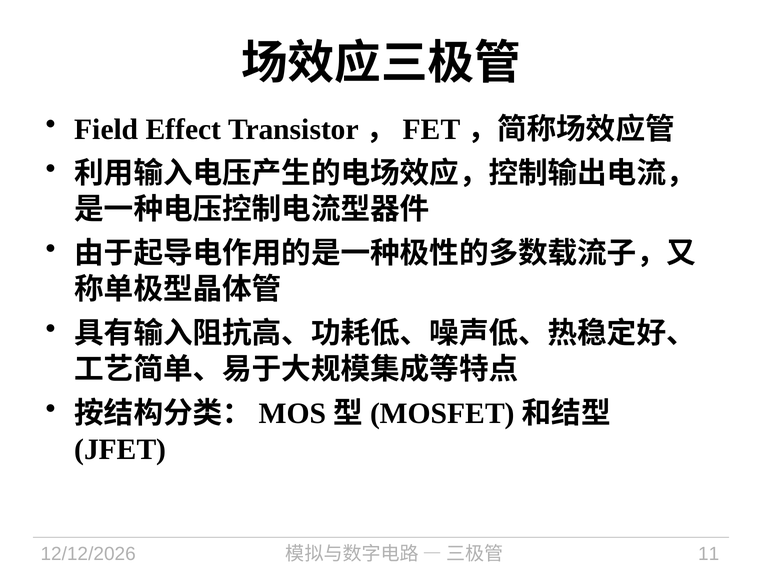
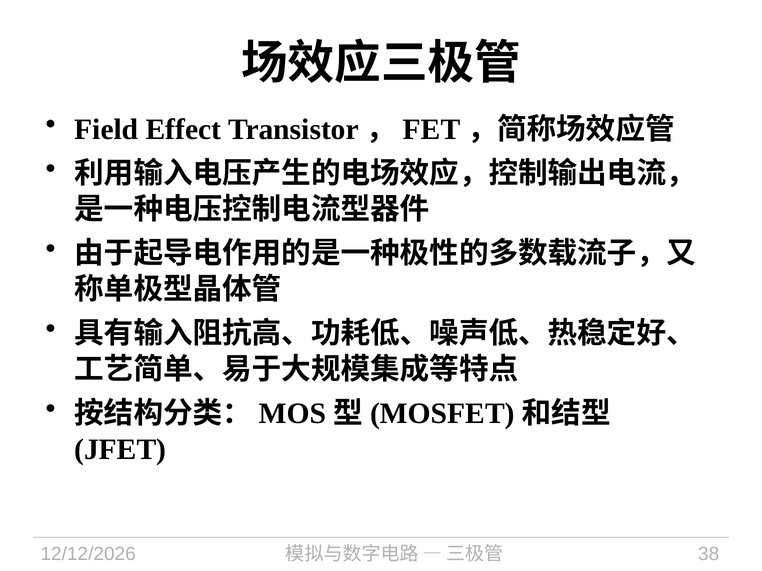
11: 11 -> 38 (709, 554)
